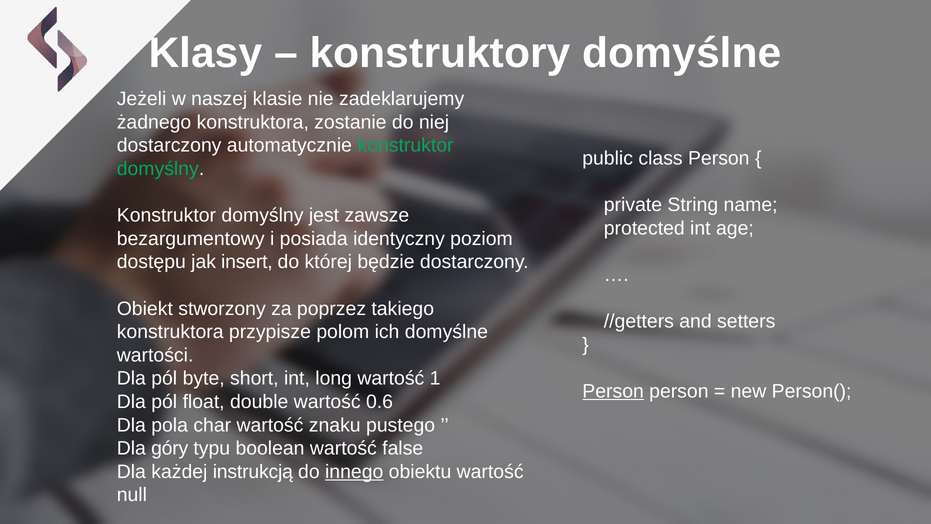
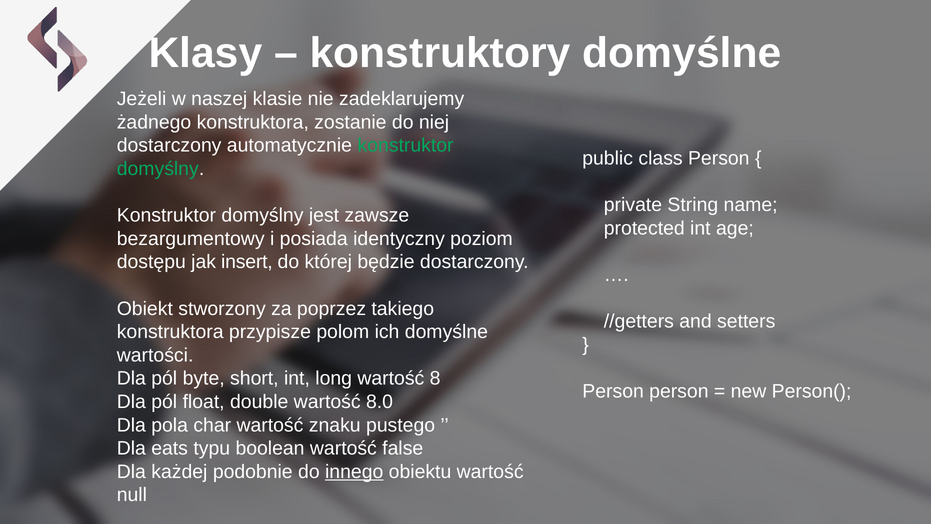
1: 1 -> 8 (435, 378)
Person underline: present -> none (613, 391)
0.6: 0.6 -> 8.0 (380, 402)
góry: góry -> eats (170, 448)
instrukcją: instrukcją -> podobnie (253, 471)
